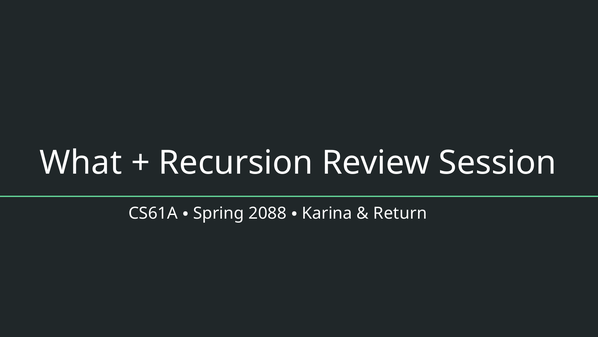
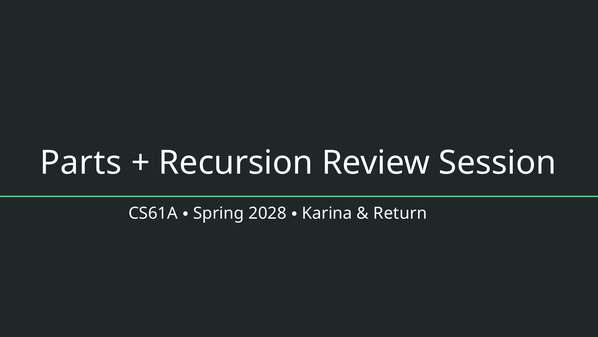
What: What -> Parts (81, 163)
2088: 2088 -> 2028 (268, 213)
